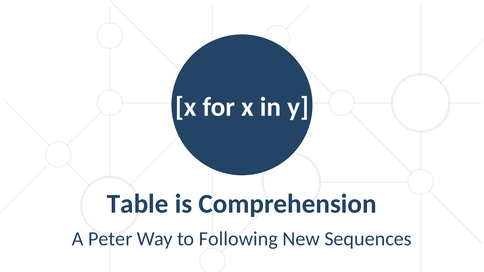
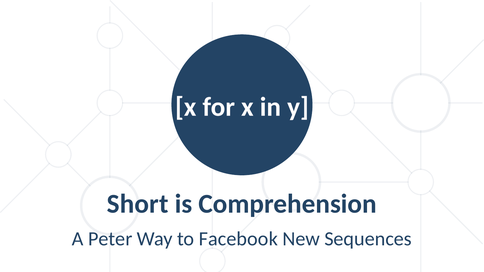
Table: Table -> Short (138, 204)
Following: Following -> Facebook (238, 239)
